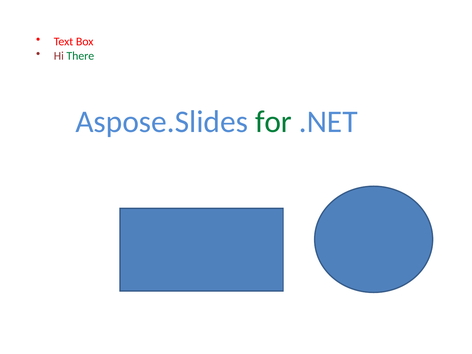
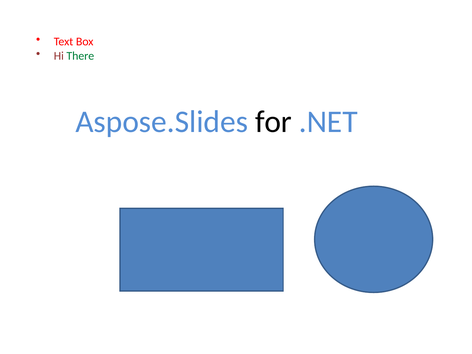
for colour: green -> black (274, 122)
